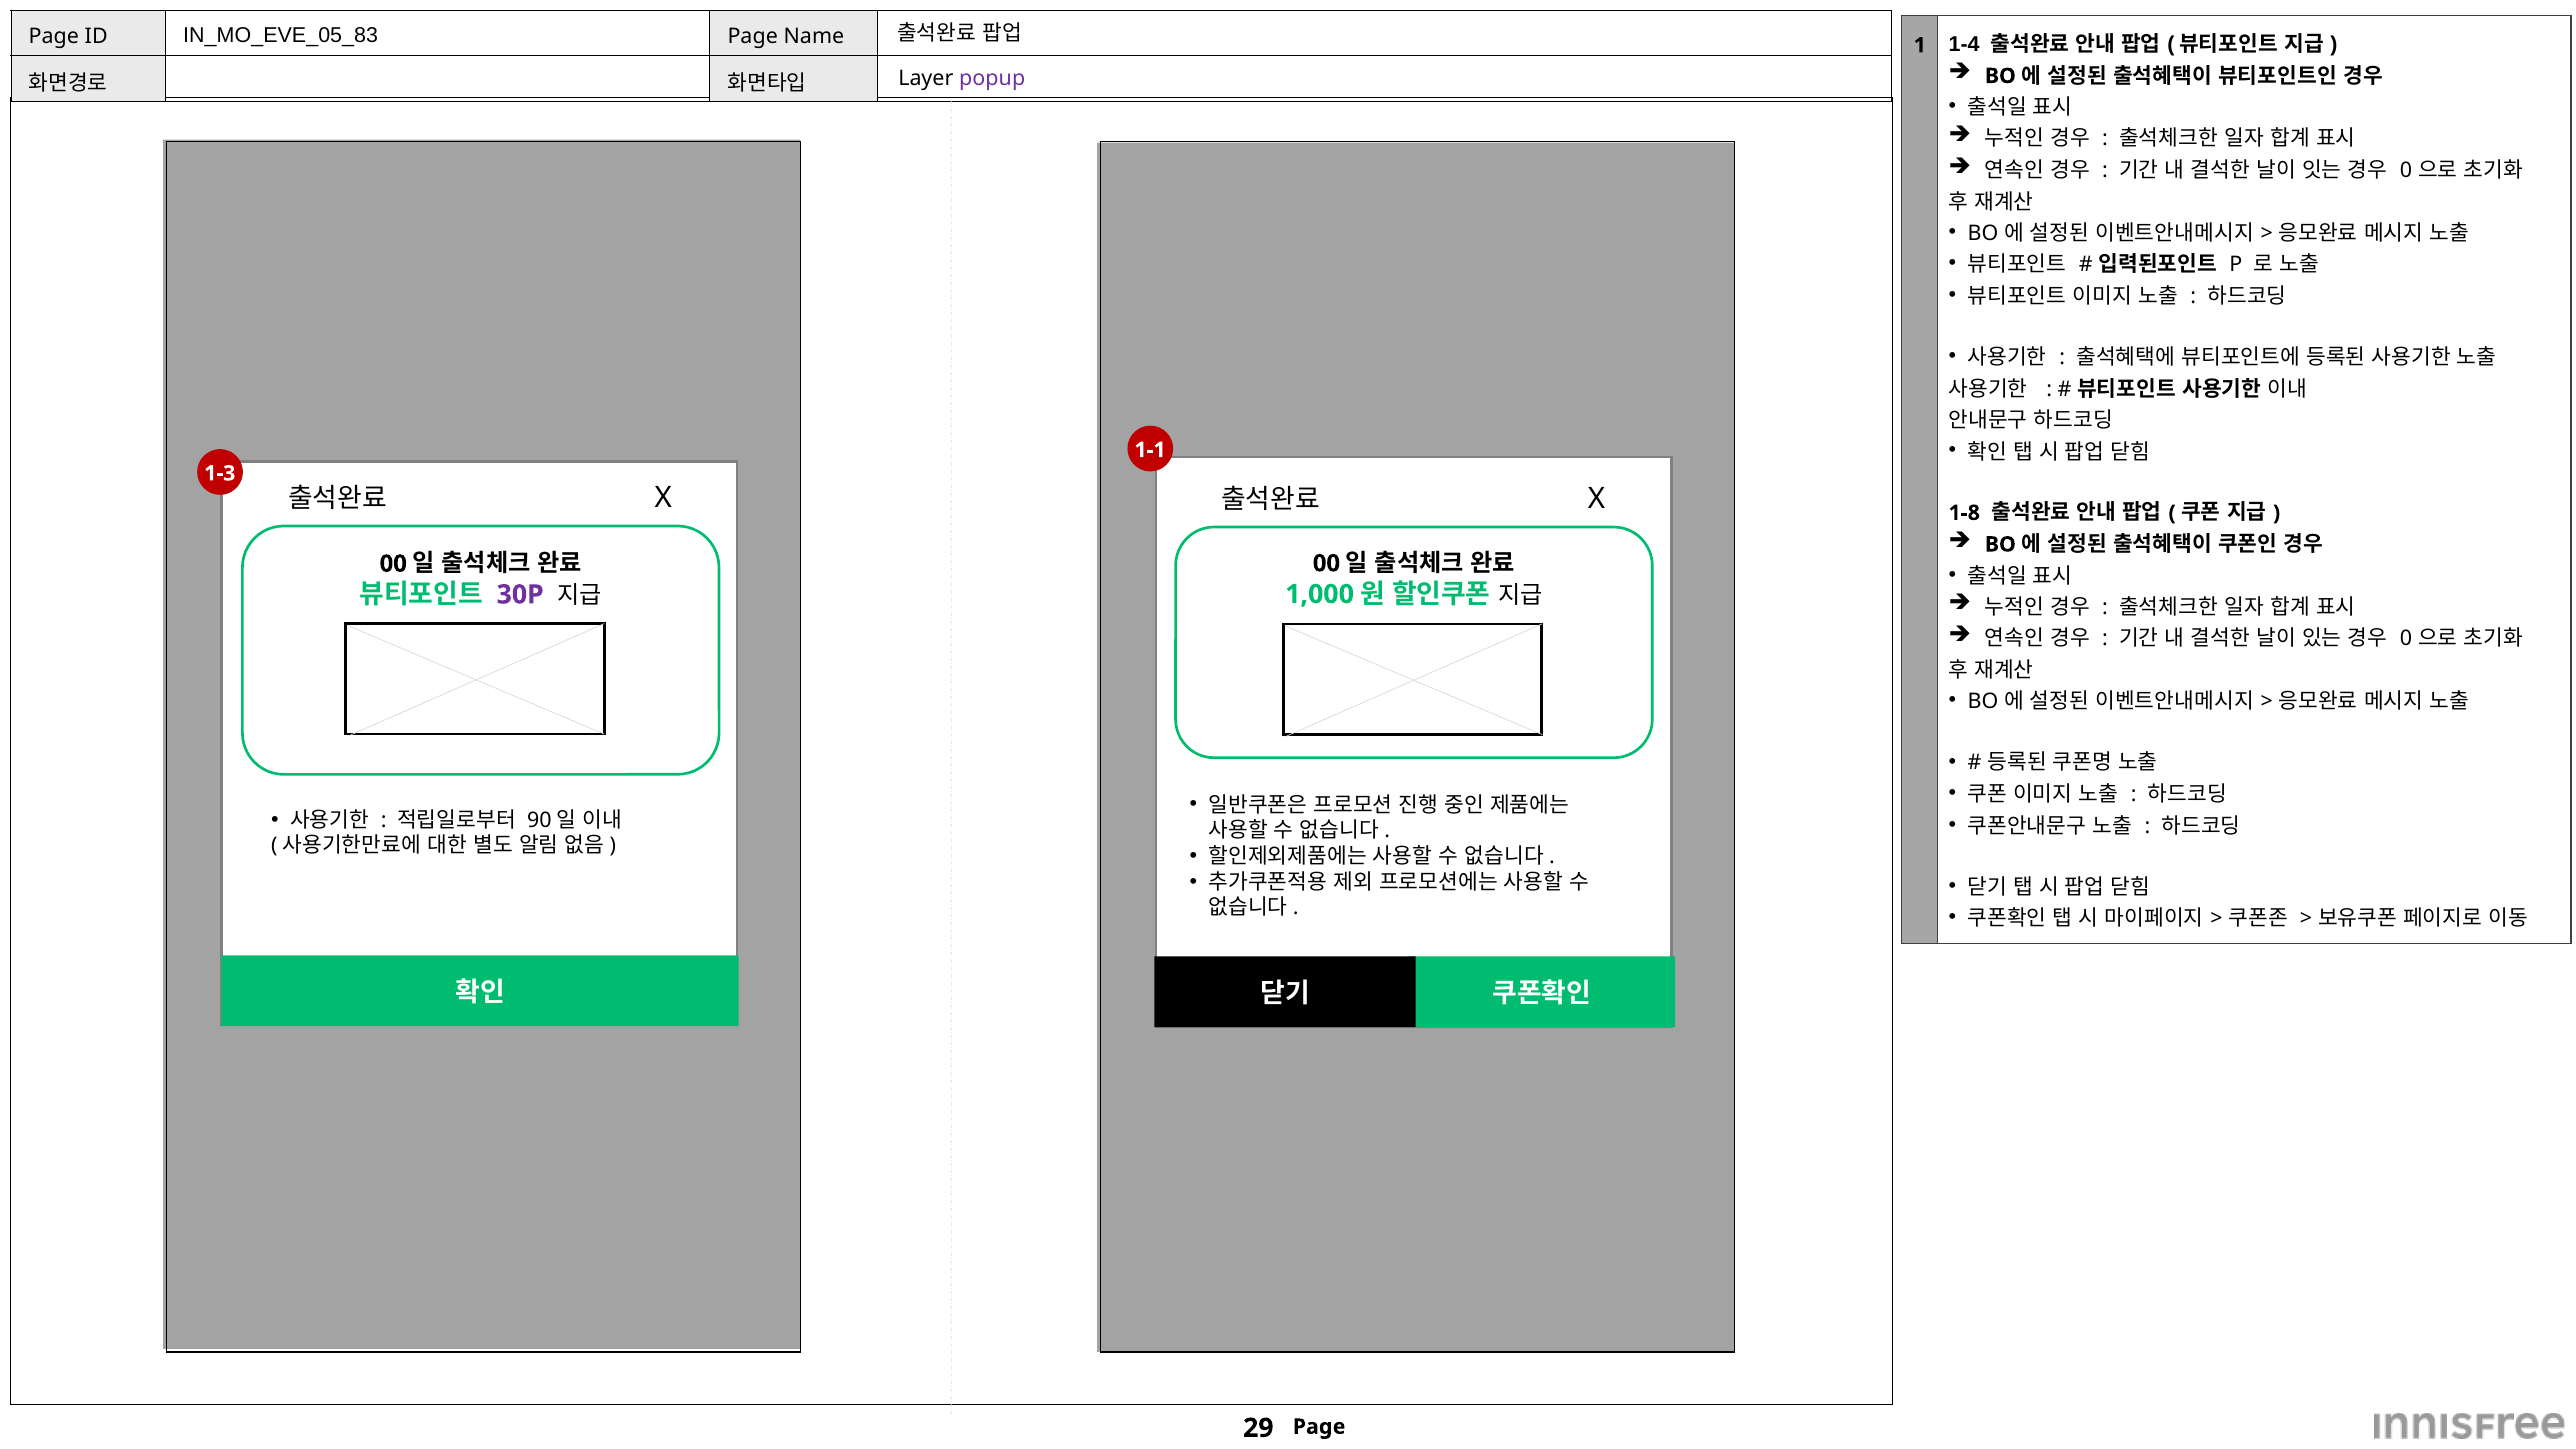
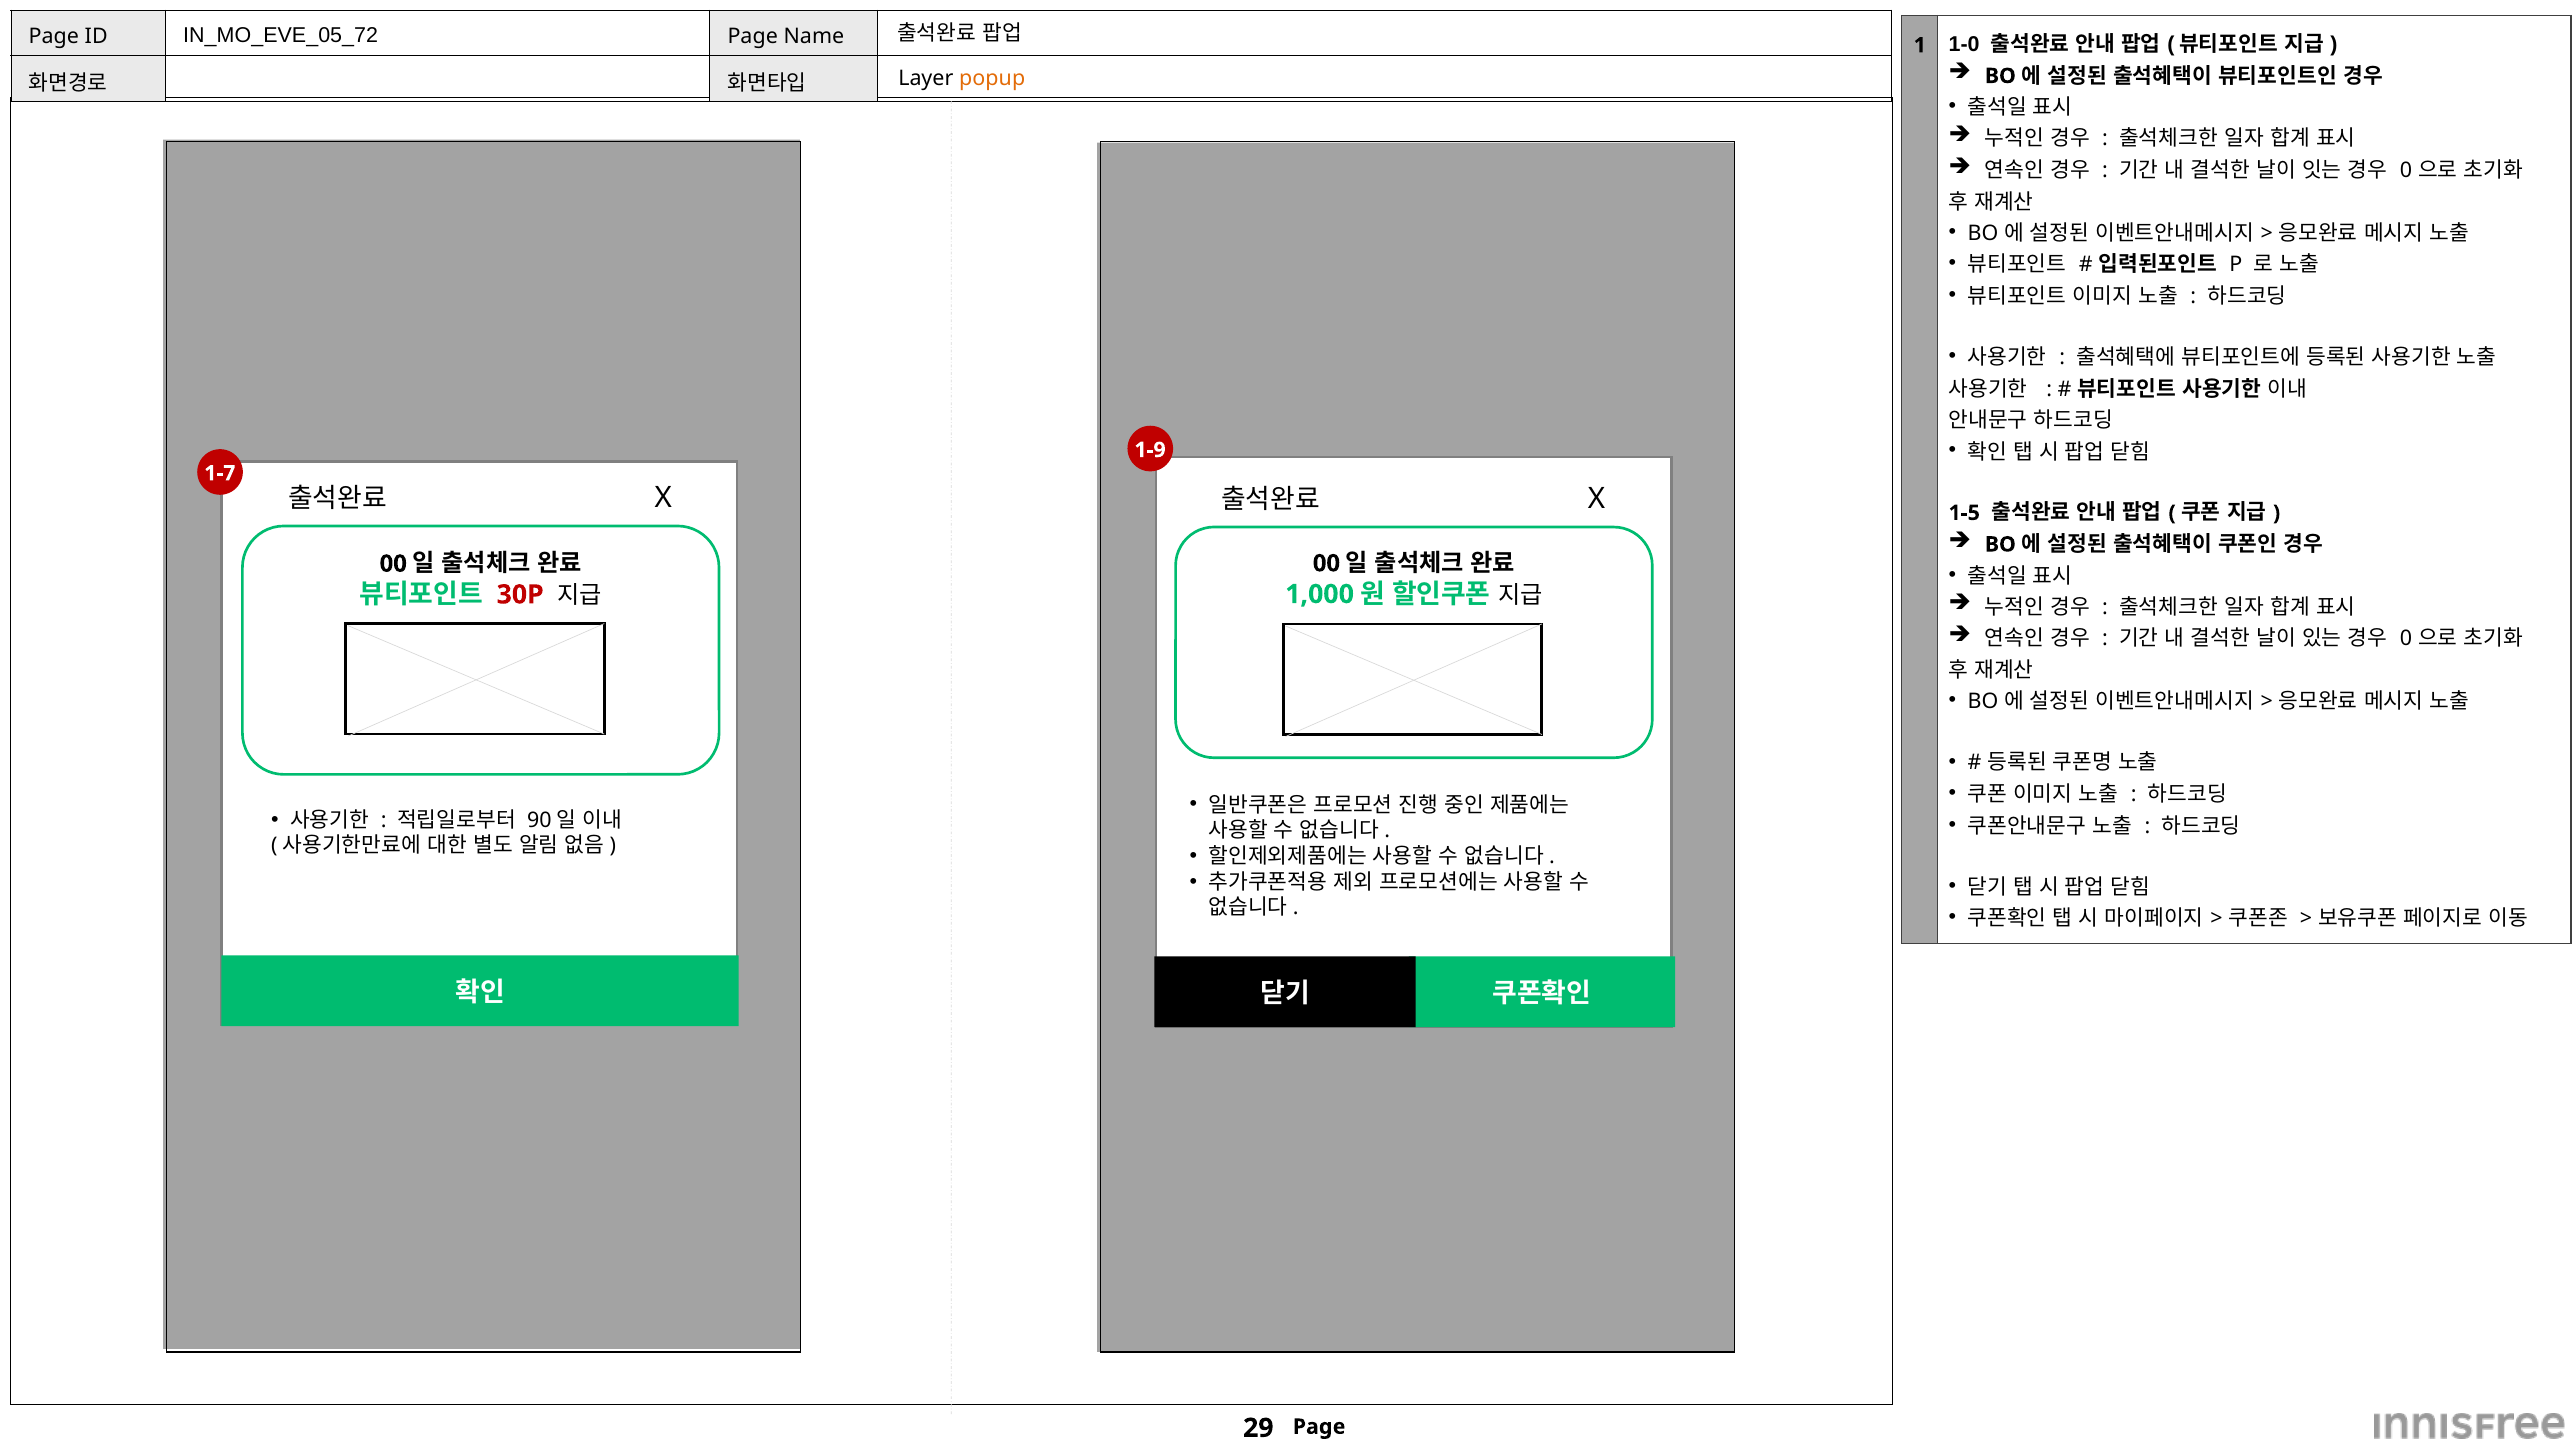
IN_MO_EVE_05_83: IN_MO_EVE_05_83 -> IN_MO_EVE_05_72 (281, 35)
1-4: 1-4 -> 1-0 (1964, 45)
popup colour: purple -> orange (992, 79)
1-1: 1-1 -> 1-9 (1150, 450)
1-3: 1-3 -> 1-7 (220, 473)
1-8: 1-8 -> 1-5 (1964, 513)
30P colour: purple -> red (520, 595)
